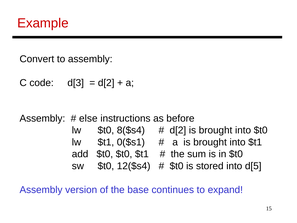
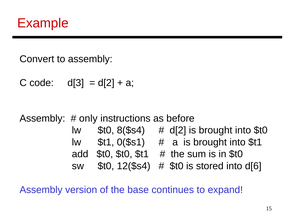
else: else -> only (88, 118)
d[5: d[5 -> d[6 (253, 166)
